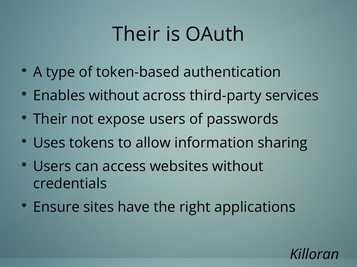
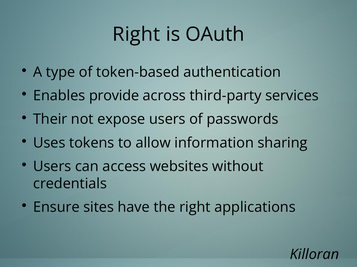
Their: Their -> Right (136, 34)
Enables without: without -> provide (114, 96)
